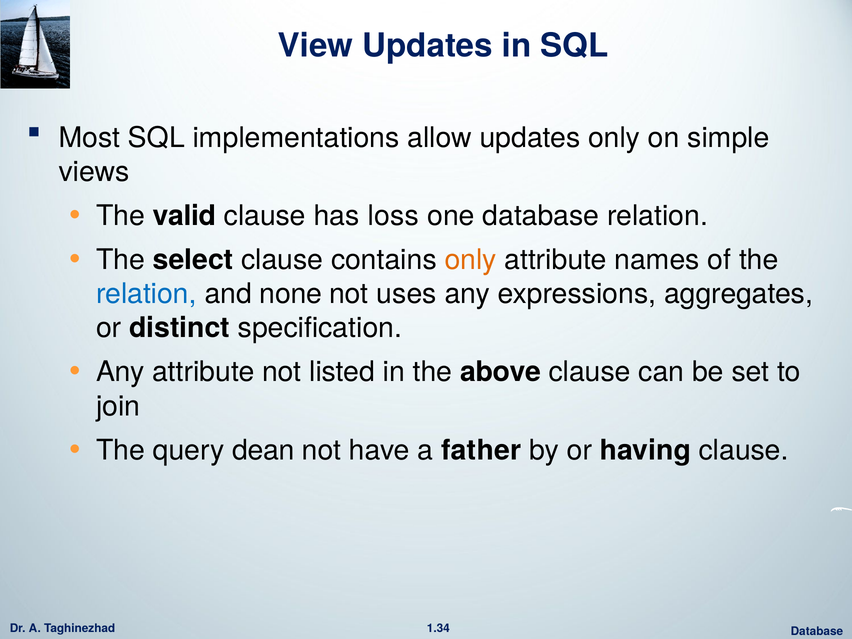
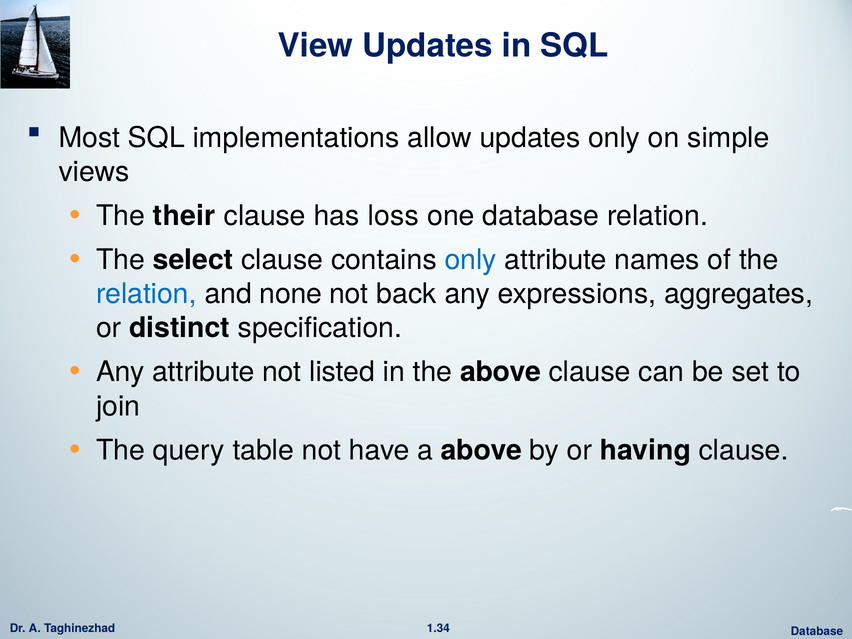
valid: valid -> their (184, 216)
only colour: orange -> blue (471, 260)
uses: uses -> back (406, 294)
dean: dean -> table (263, 450)
a father: father -> above (481, 450)
